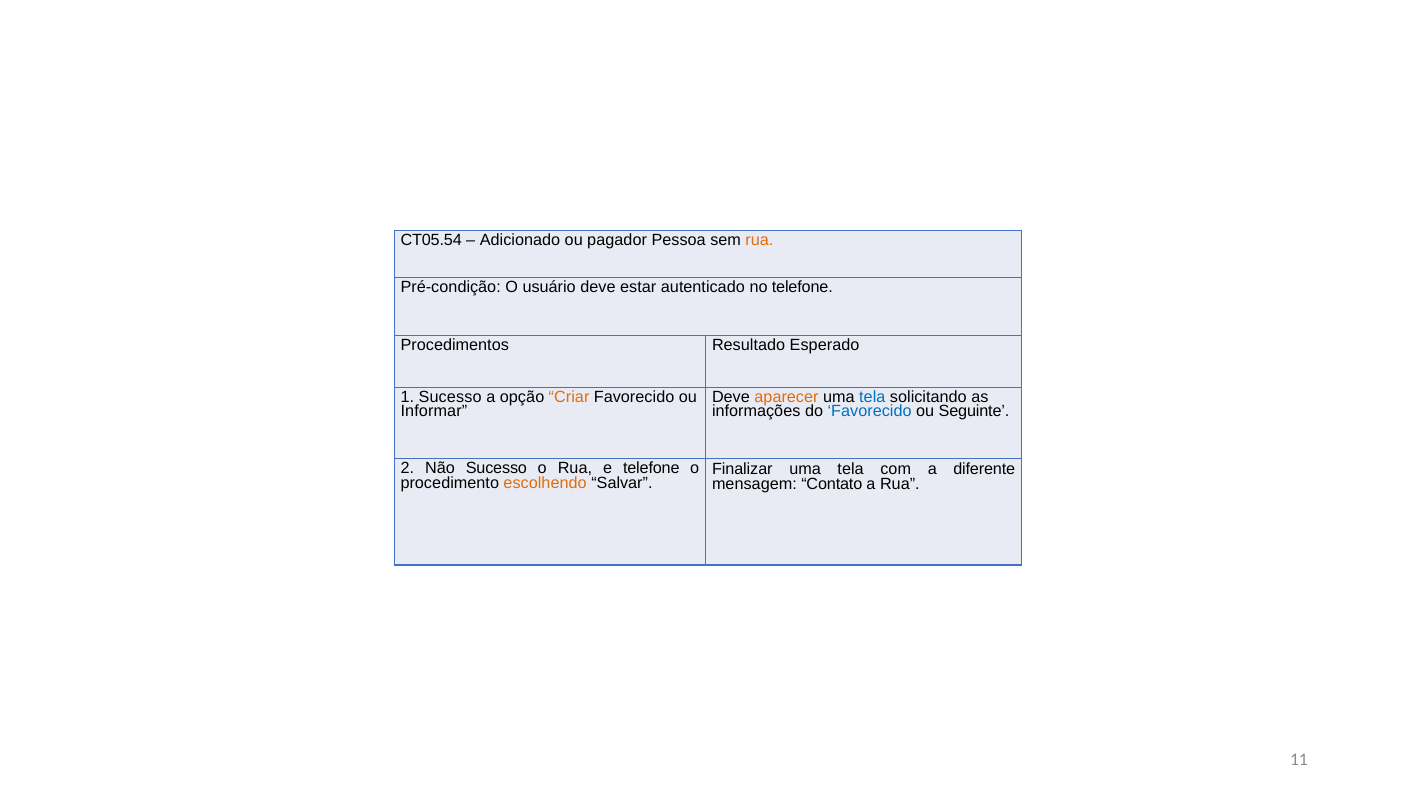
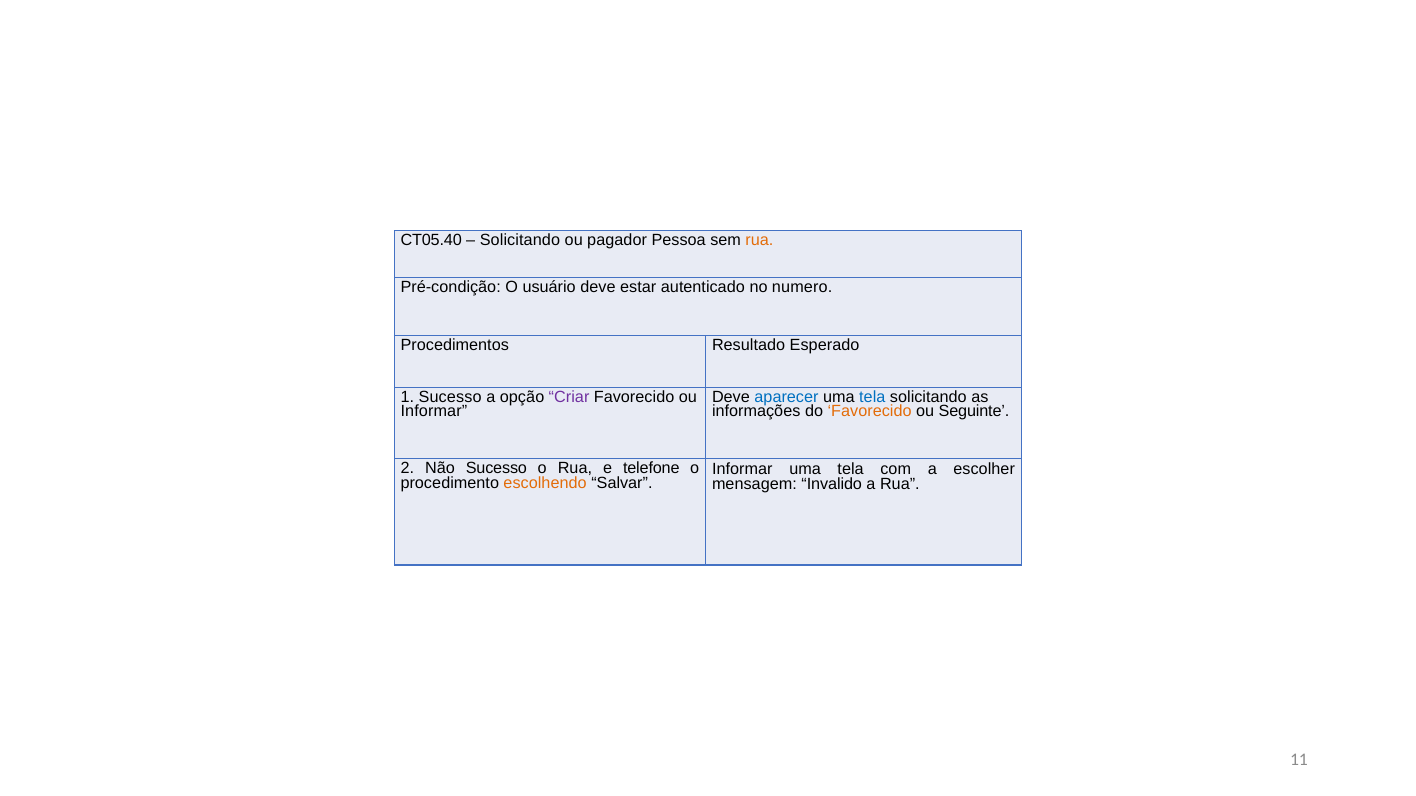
CT05.54: CT05.54 -> CT05.40 (431, 241)
Adicionado: Adicionado -> Solicitando (520, 241)
no telefone: telefone -> numero (802, 287)
Criar colour: orange -> purple (569, 397)
aparecer colour: orange -> blue (786, 397)
Favorecido colour: blue -> orange (870, 412)
Finalizar: Finalizar -> Informar (742, 469)
diferente: diferente -> escolher (984, 469)
Contato: Contato -> Invalido (832, 485)
